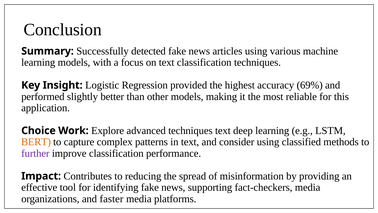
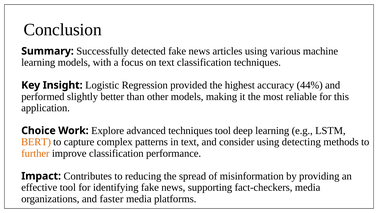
69%: 69% -> 44% (310, 85)
techniques text: text -> tool (223, 130)
classified: classified -> detecting (301, 142)
further colour: purple -> orange (35, 153)
